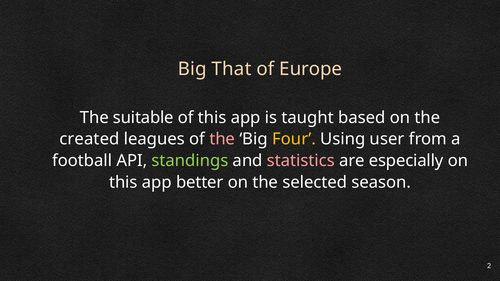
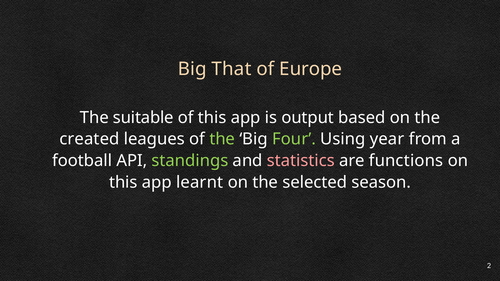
taught: taught -> output (308, 118)
the colour: pink -> light green (222, 139)
Four colour: yellow -> light green (294, 139)
user: user -> year (387, 139)
especially: especially -> functions (406, 161)
better: better -> learnt (200, 182)
